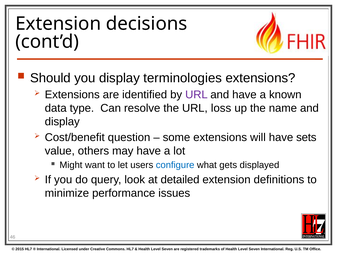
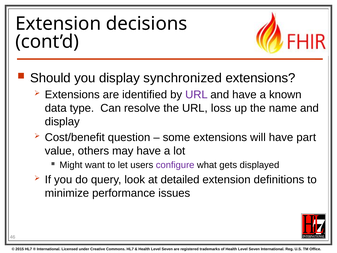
terminologies: terminologies -> synchronized (183, 78)
sets: sets -> part (306, 137)
configure colour: blue -> purple (175, 165)
